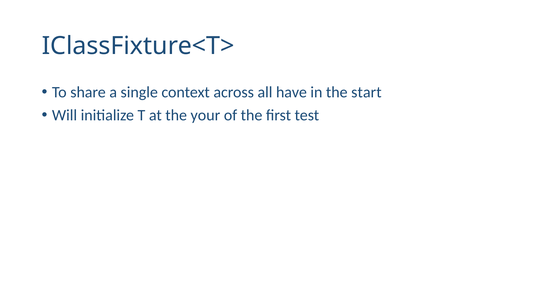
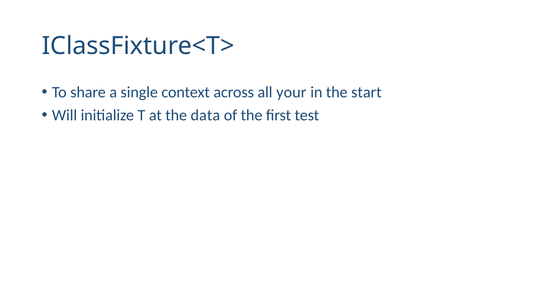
have: have -> your (291, 92)
your: your -> data (205, 115)
